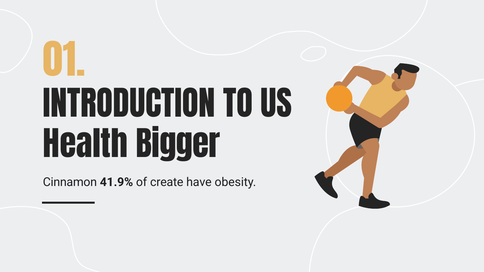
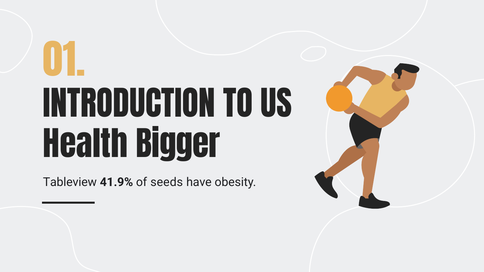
Cinnamon: Cinnamon -> Tableview (70, 182)
create: create -> seeds (167, 182)
